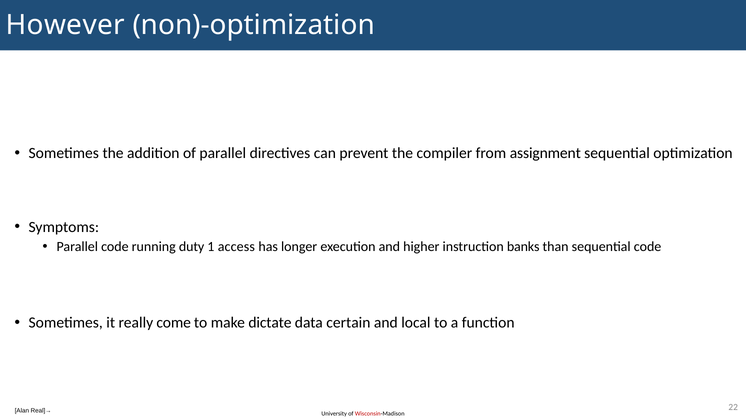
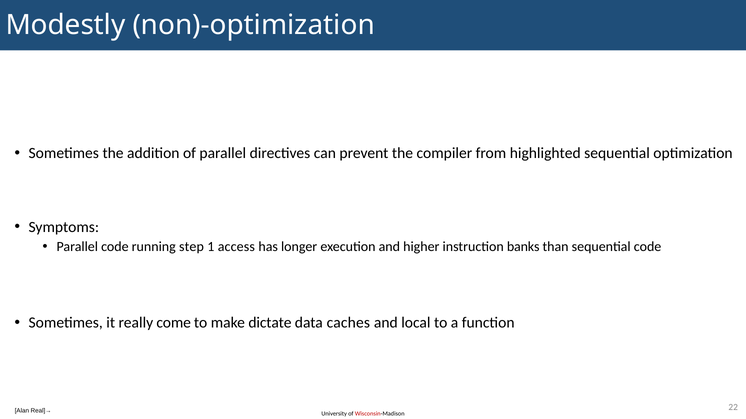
However: However -> Modestly (65, 25)
assignment: assignment -> highlighted (545, 154)
duty: duty -> step (191, 247)
certain: certain -> caches (348, 323)
